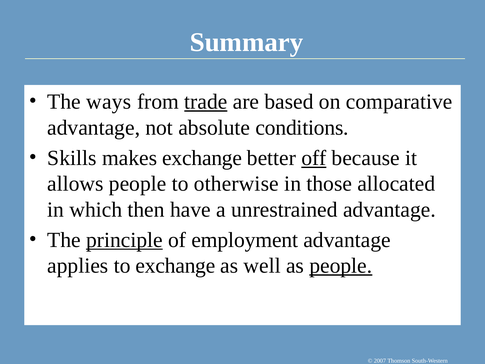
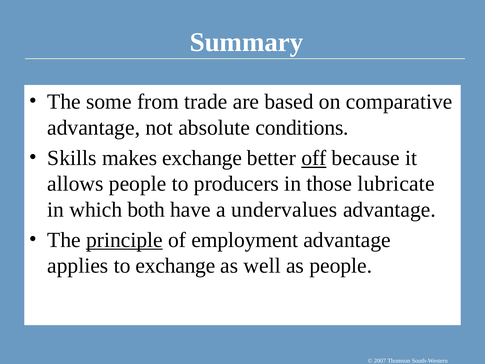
ways: ways -> some (109, 102)
trade underline: present -> none (206, 102)
otherwise: otherwise -> producers (236, 184)
allocated: allocated -> lubricate (396, 184)
then: then -> both (146, 210)
unrestrained: unrestrained -> undervalues (284, 210)
people underline: present -> none (341, 266)
